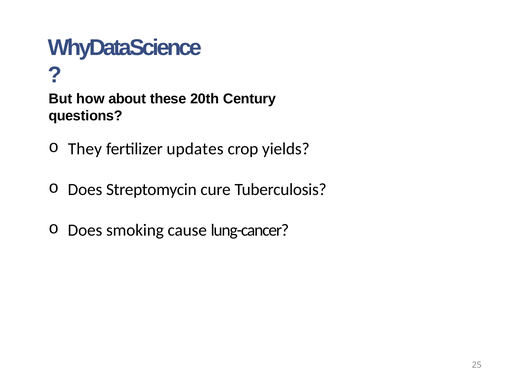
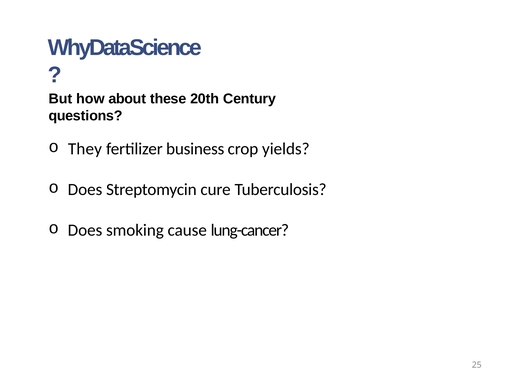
updates: updates -> business (195, 149)
